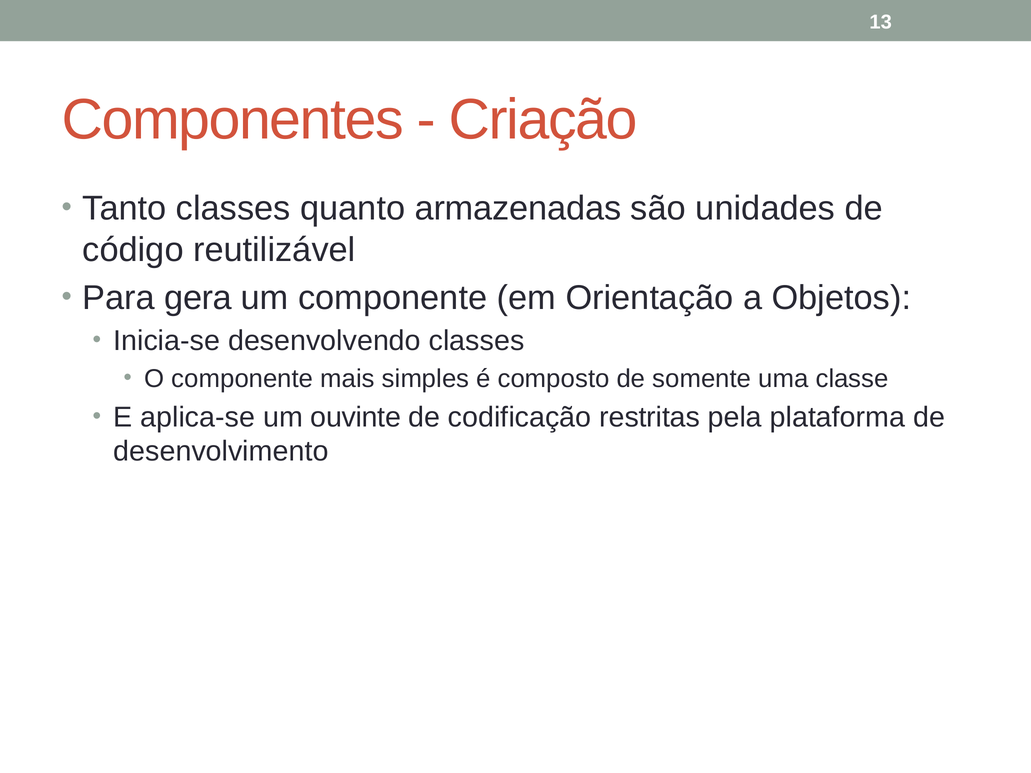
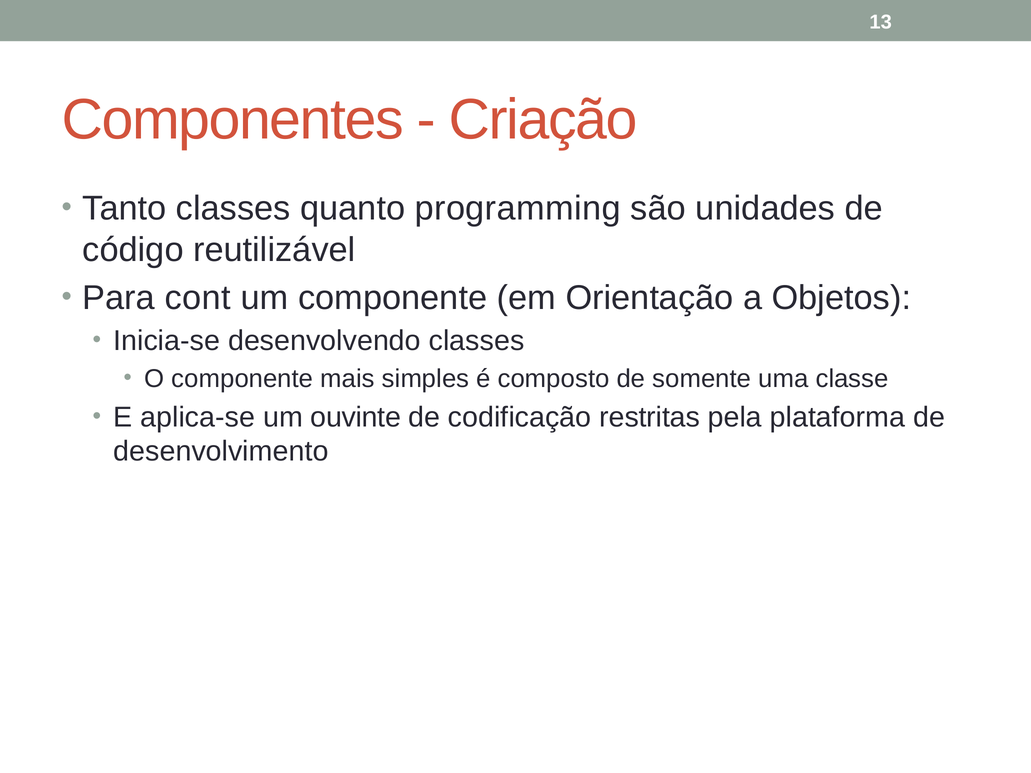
armazenadas: armazenadas -> programming (518, 209)
gera: gera -> cont (198, 298)
